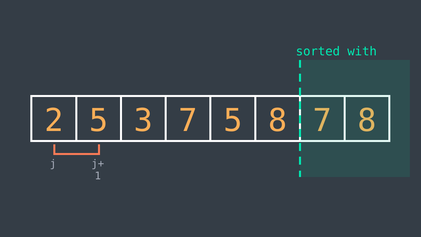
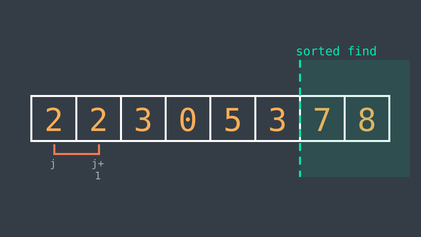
with: with -> find (362, 52)
2 5: 5 -> 2 (99, 121)
3 7: 7 -> 0 (188, 121)
5 8: 8 -> 3 (278, 121)
